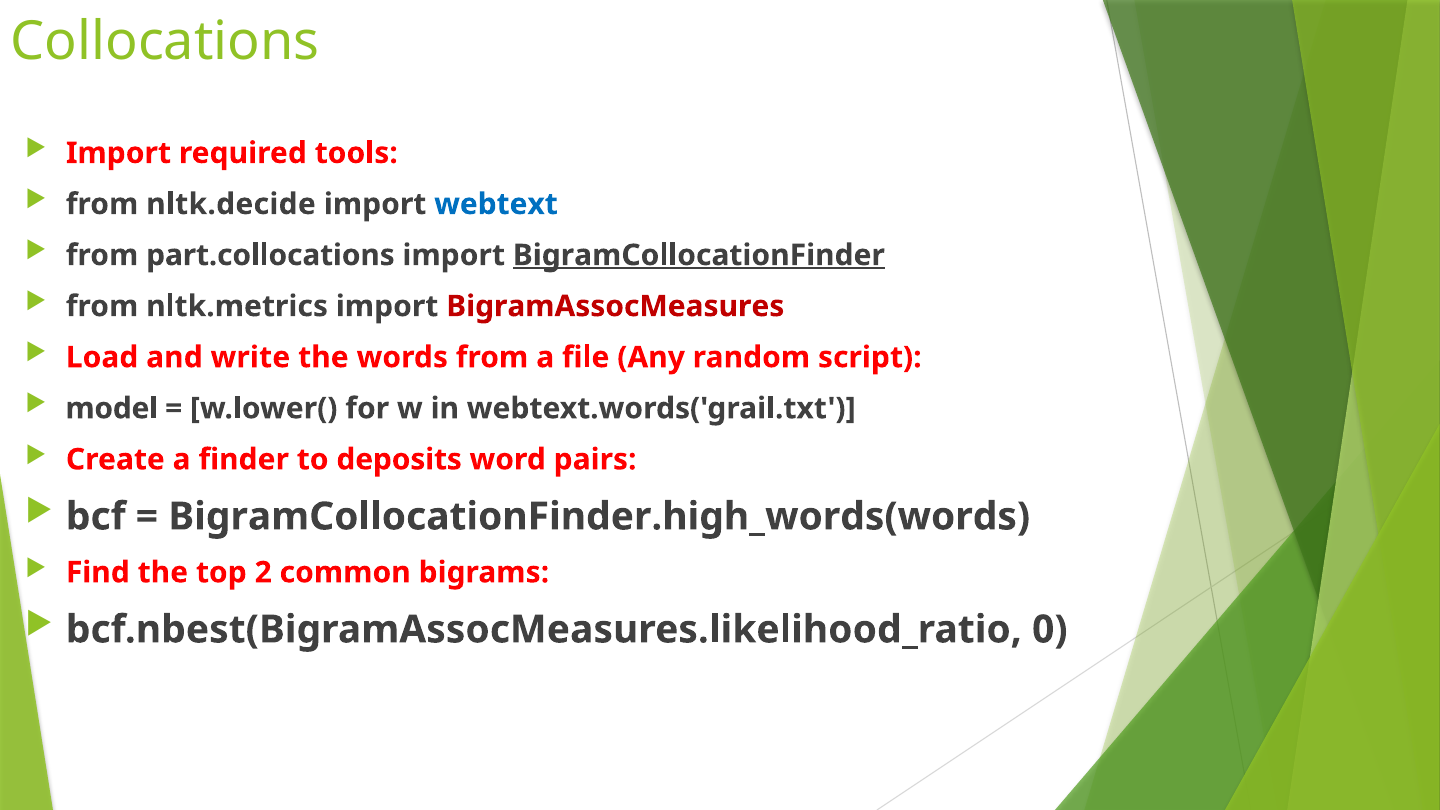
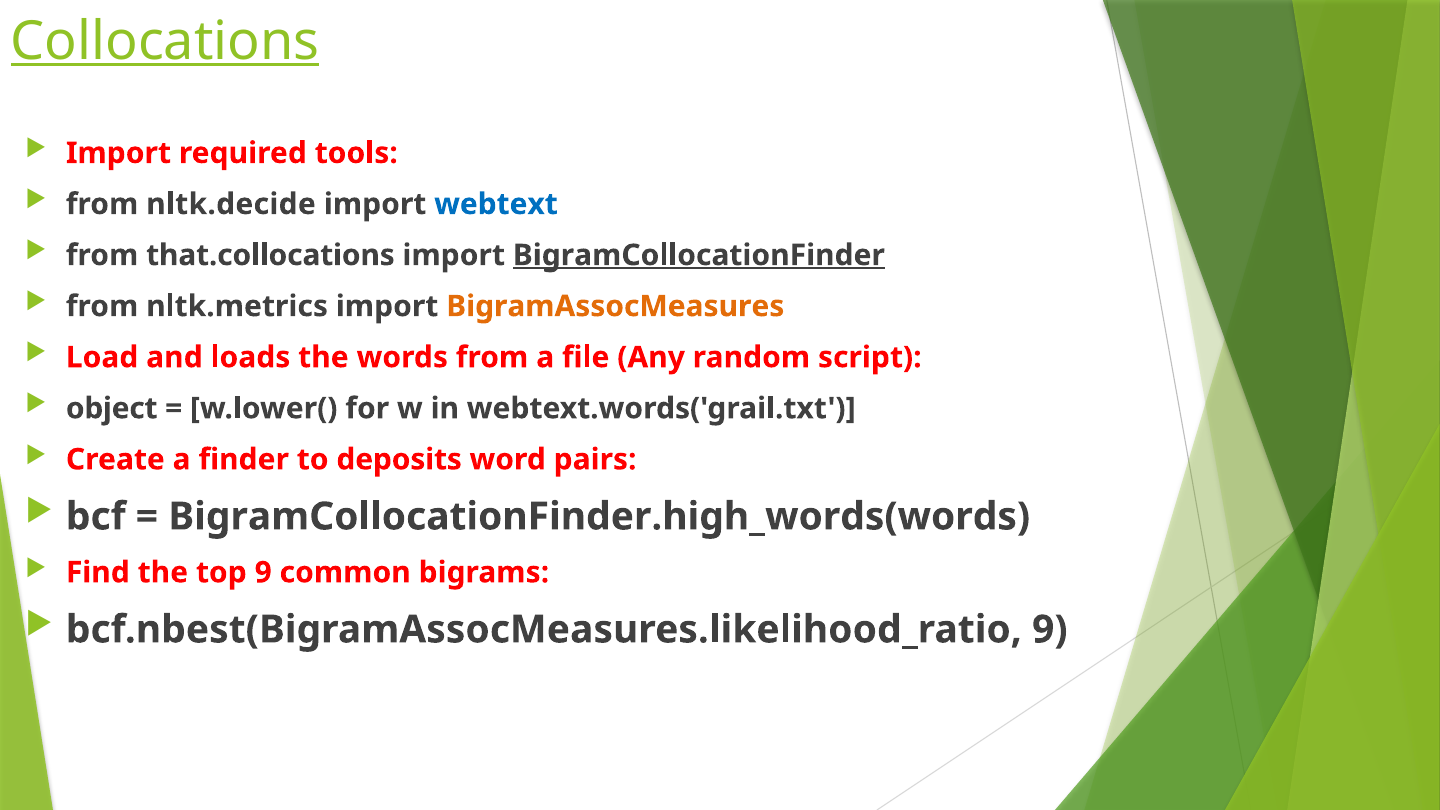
Collocations underline: none -> present (165, 42)
part.collocations: part.collocations -> that.collocations (270, 255)
BigramAssocMeasures colour: red -> orange (615, 306)
write: write -> loads (250, 357)
model: model -> object (112, 408)
top 2: 2 -> 9 (263, 572)
bcf.nbest(BigramAssocMeasures.likelihood_ratio 0: 0 -> 9 (1050, 630)
